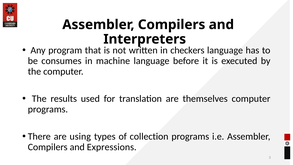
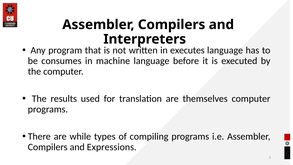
checkers: checkers -> executes (187, 50)
using: using -> while (80, 136)
collection: collection -> compiling (149, 136)
